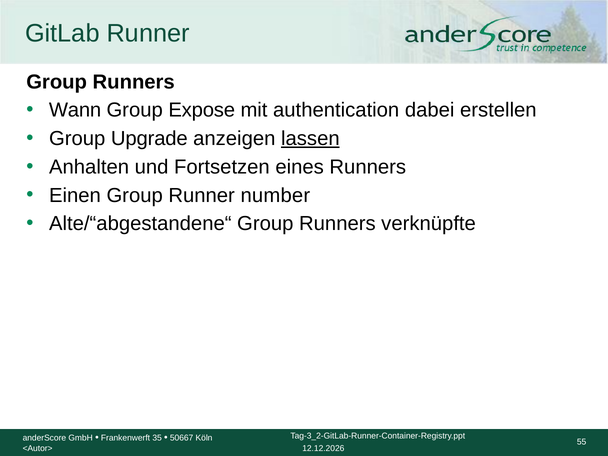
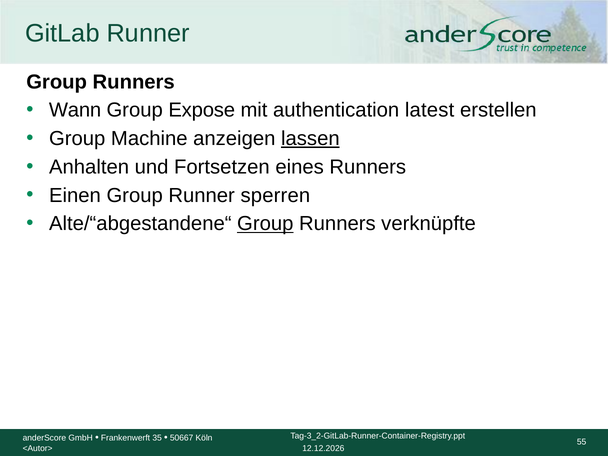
dabei: dabei -> latest (430, 110)
Upgrade: Upgrade -> Machine (149, 139)
number: number -> sperren (275, 195)
Group underline: none -> present (265, 224)
